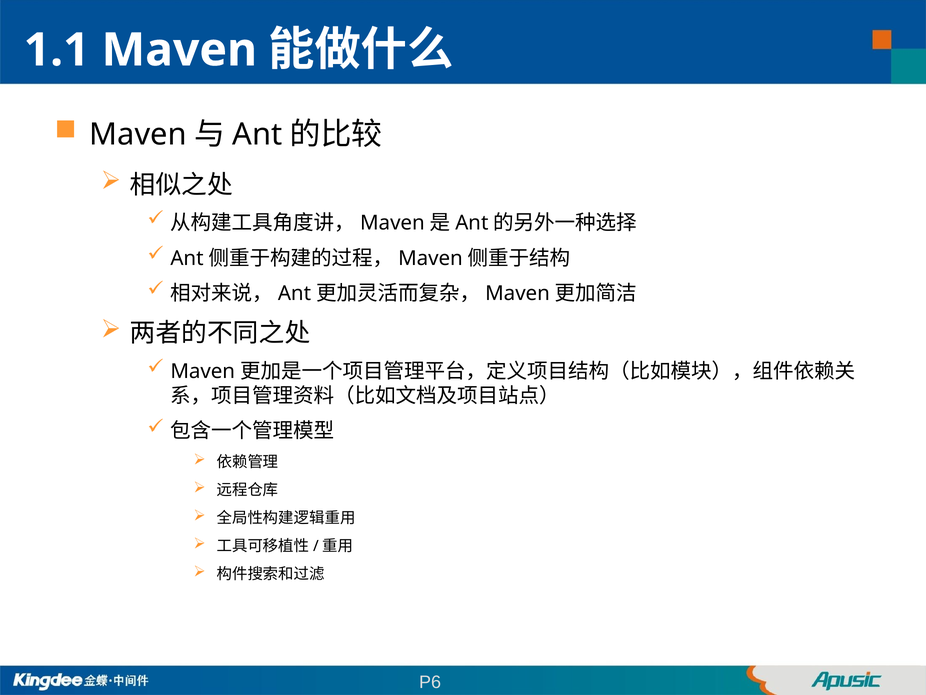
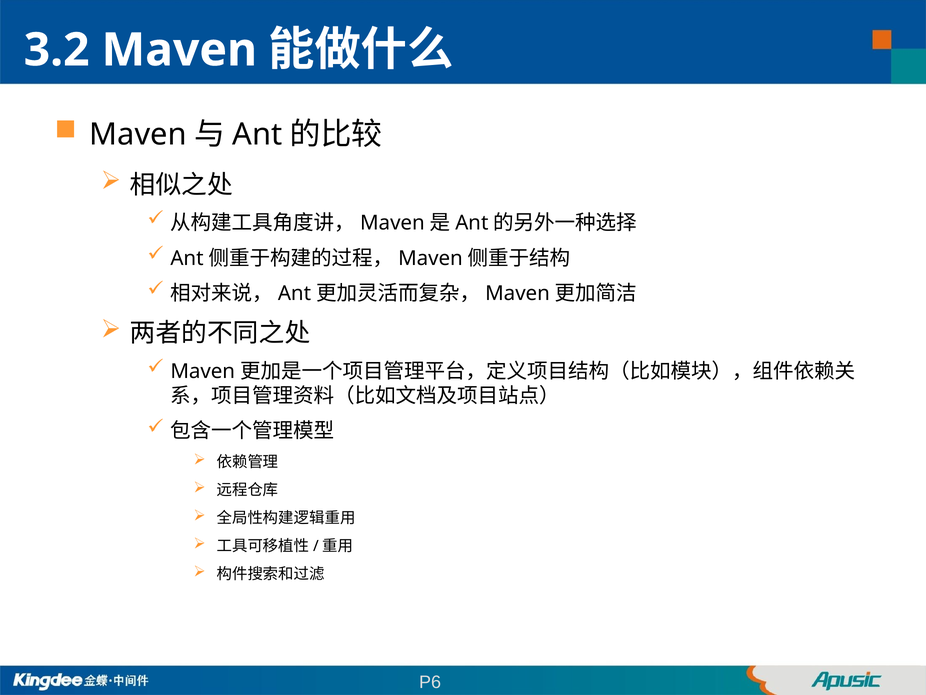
1.1: 1.1 -> 3.2 (57, 50)
